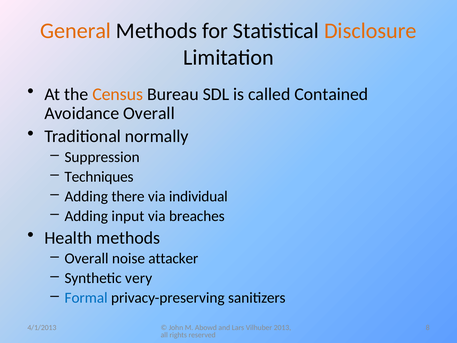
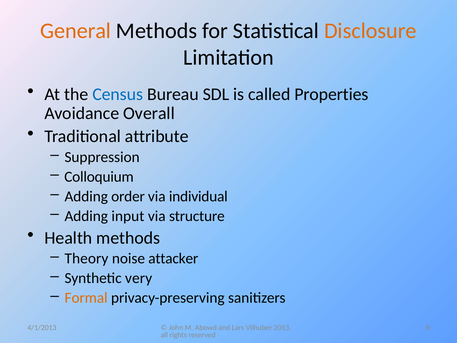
Census colour: orange -> blue (118, 94)
Contained: Contained -> Properties (331, 94)
normally: normally -> attribute (157, 136)
Techniques: Techniques -> Colloquium (99, 177)
there: there -> order (128, 196)
breaches: breaches -> structure (197, 216)
Overall: Overall -> Theory (86, 258)
Formal colour: blue -> orange (86, 298)
